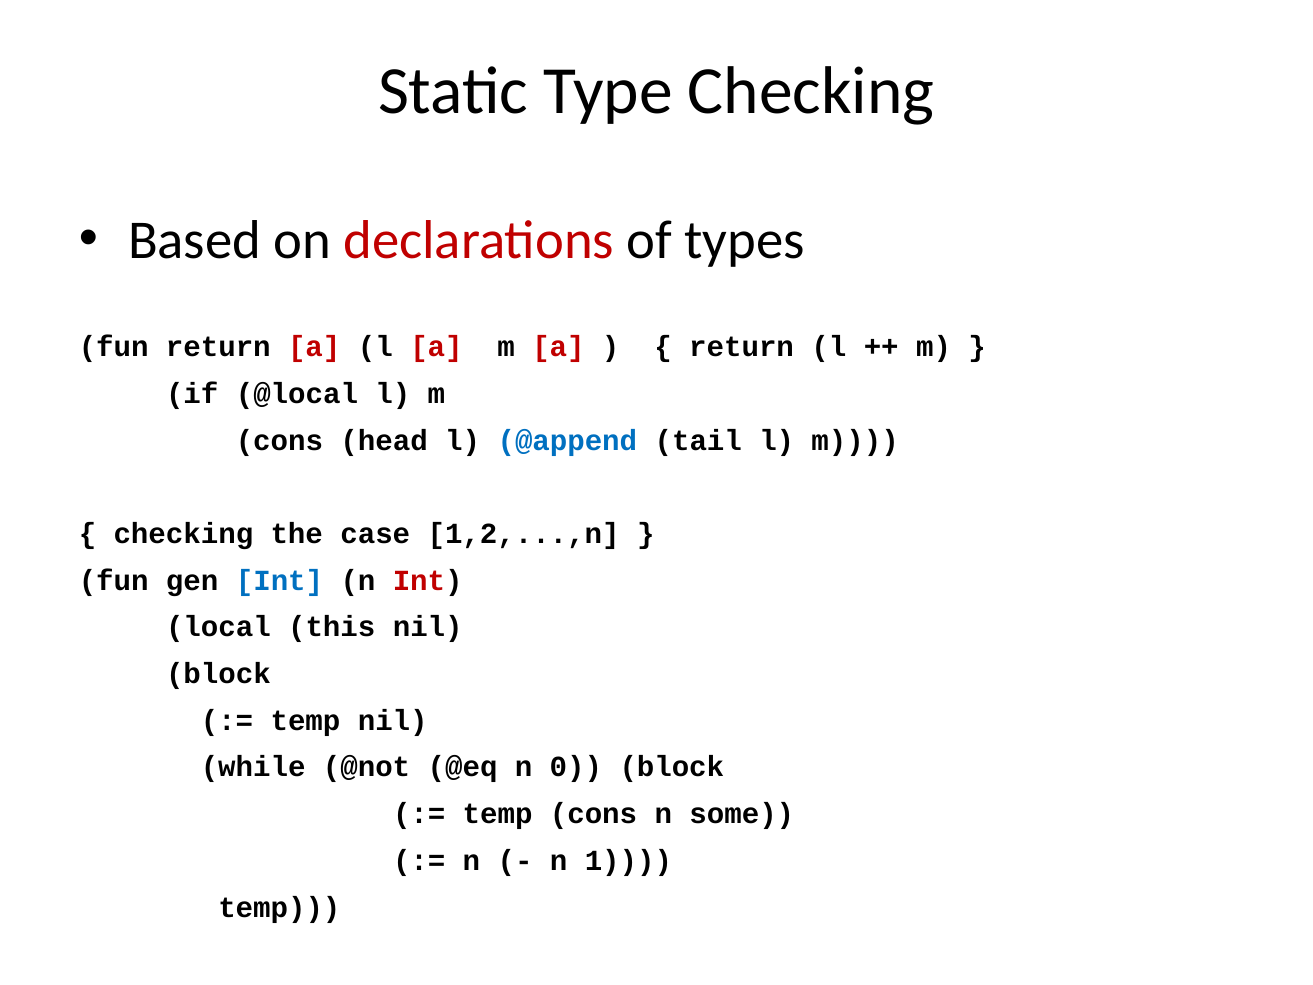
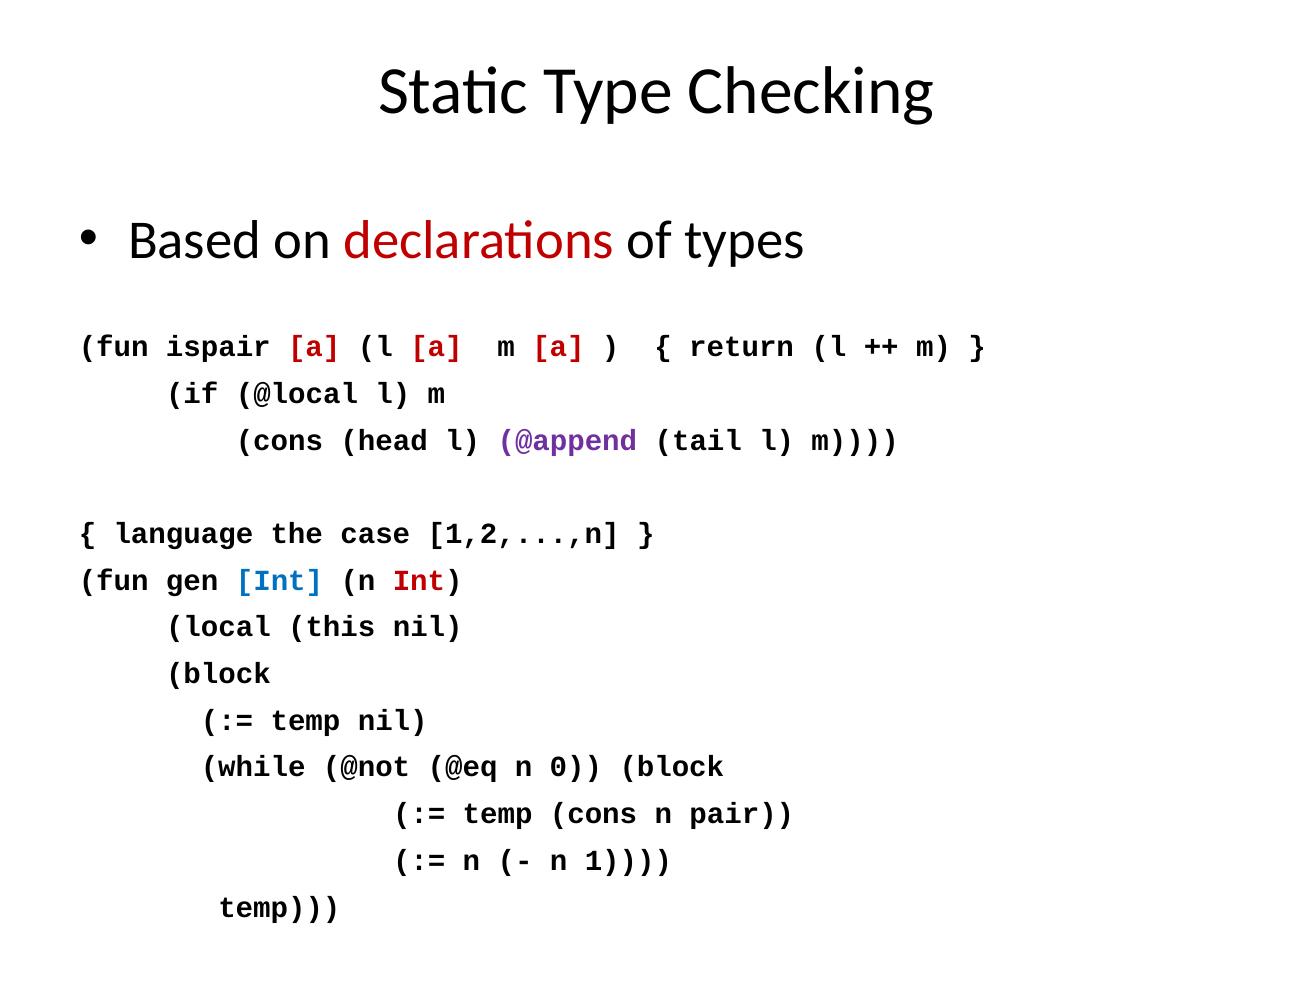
fun return: return -> ispair (218, 347)
@append colour: blue -> purple (567, 440)
checking: checking -> language (183, 534)
some: some -> pair (742, 814)
